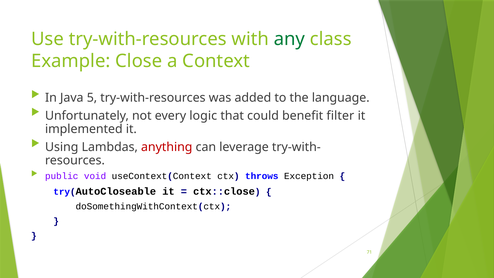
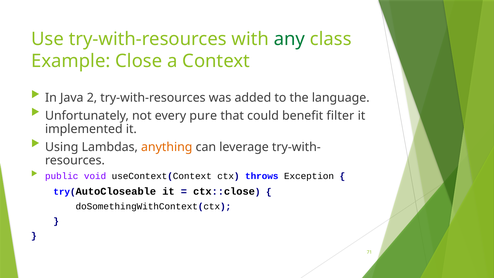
5: 5 -> 2 (92, 98)
logic: logic -> pure (203, 116)
anything colour: red -> orange (167, 147)
